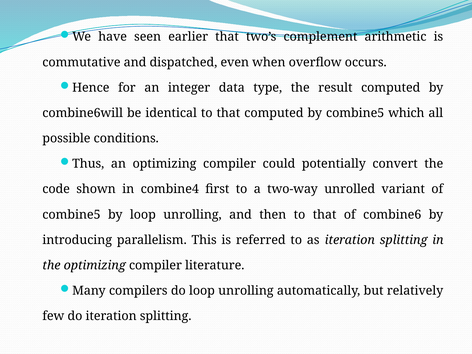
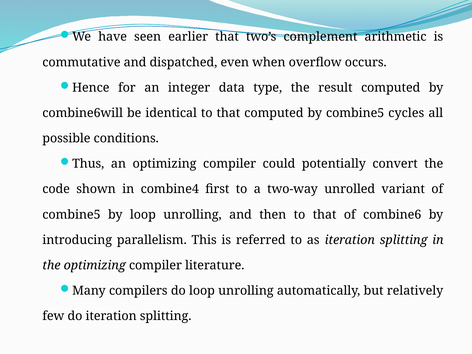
which: which -> cycles (406, 113)
